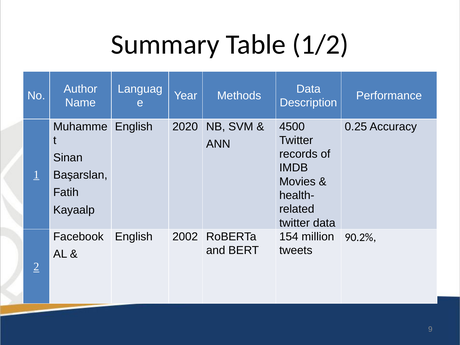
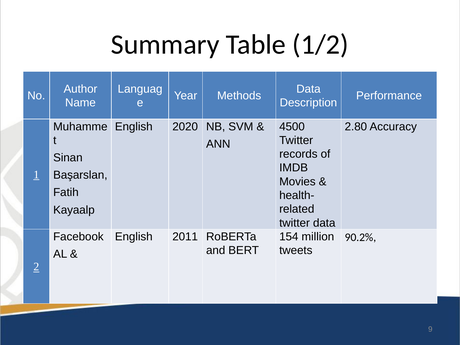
0.25: 0.25 -> 2.80 (356, 127)
2002: 2002 -> 2011 (185, 237)
